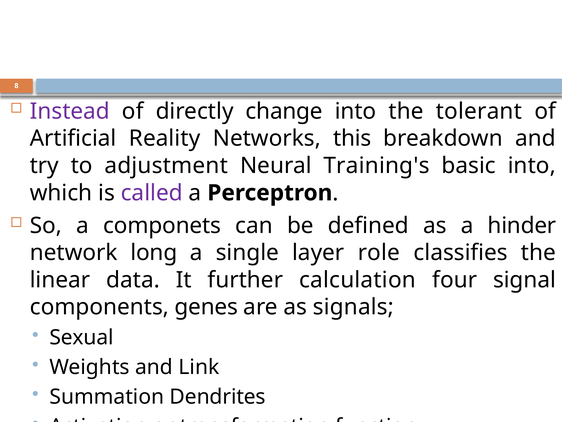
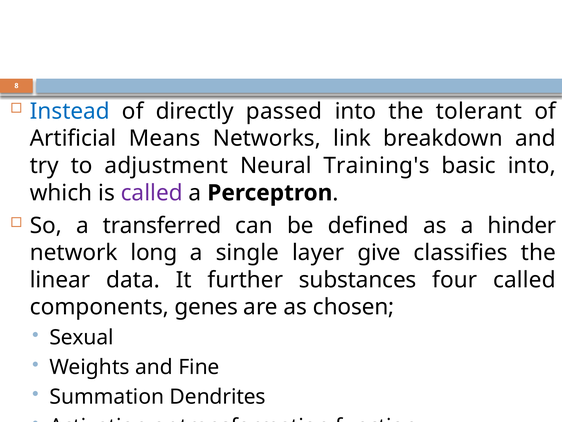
Instead colour: purple -> blue (70, 111)
change: change -> passed (284, 111)
Reality: Reality -> Means (165, 138)
this: this -> link (352, 138)
componets: componets -> transferred (162, 225)
role: role -> give (379, 252)
calculation: calculation -> substances (358, 280)
four signal: signal -> called (524, 280)
signals: signals -> chosen (354, 307)
Link: Link -> Fine (199, 367)
